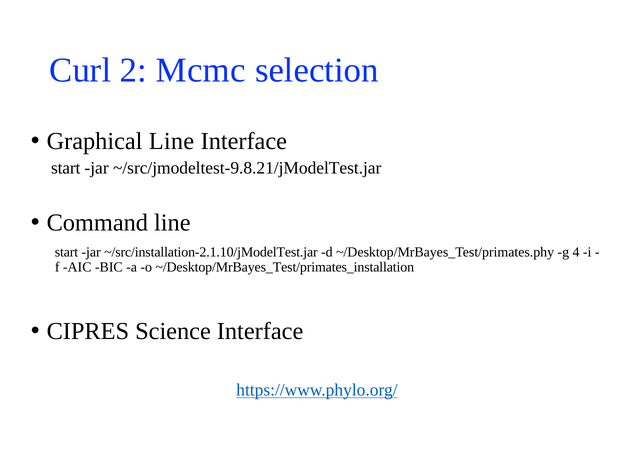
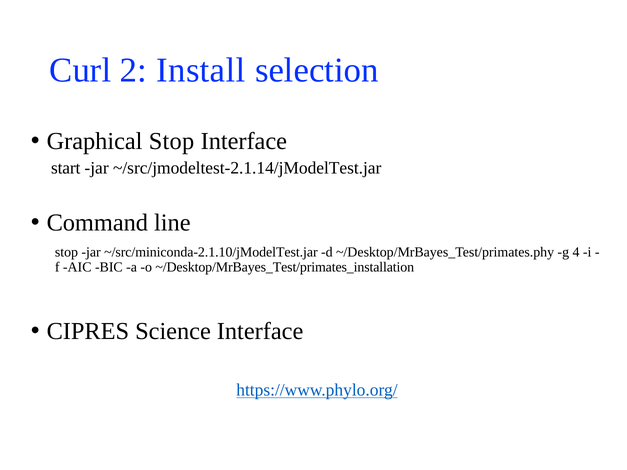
Mcmc: Mcmc -> Install (201, 70)
Graphical Line: Line -> Stop (171, 141)
~/src/jmodeltest-9.8.21/jModelTest.jar: ~/src/jmodeltest-9.8.21/jModelTest.jar -> ~/src/jmodeltest-2.1.14/jModelTest.jar (247, 168)
start: start -> stop (66, 252)
~/src/installation-2.1.10/jModelTest.jar: ~/src/installation-2.1.10/jModelTest.jar -> ~/src/miniconda-2.1.10/jModelTest.jar (211, 252)
